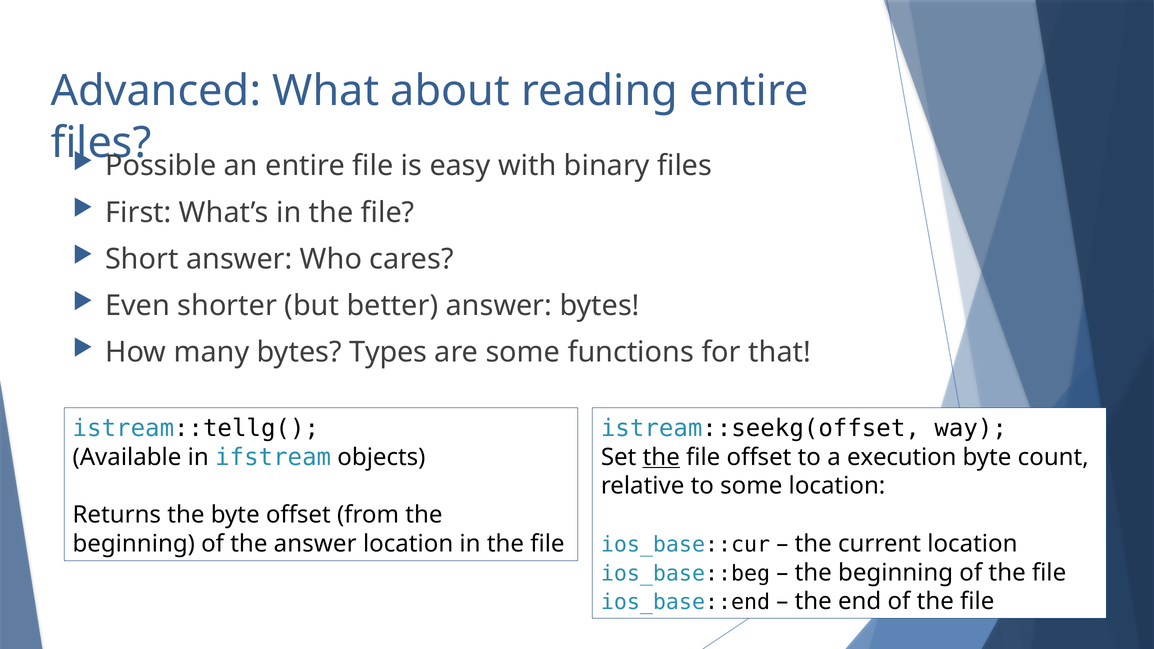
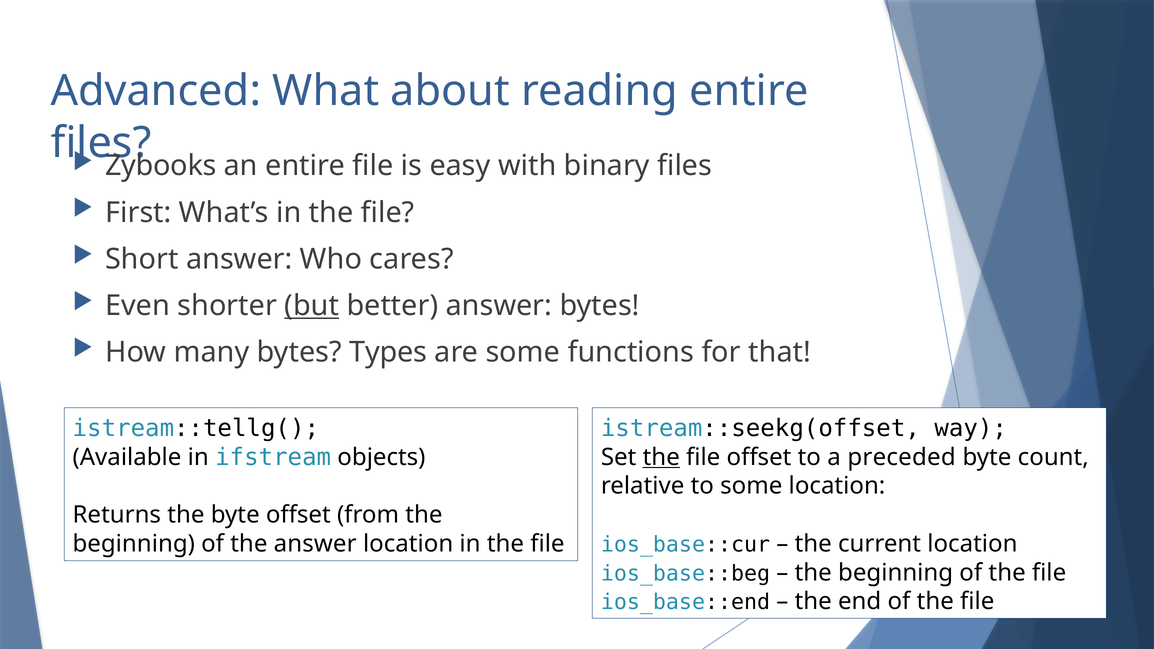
Possible: Possible -> Zybooks (161, 166)
but underline: none -> present (312, 306)
execution: execution -> preceded (902, 457)
